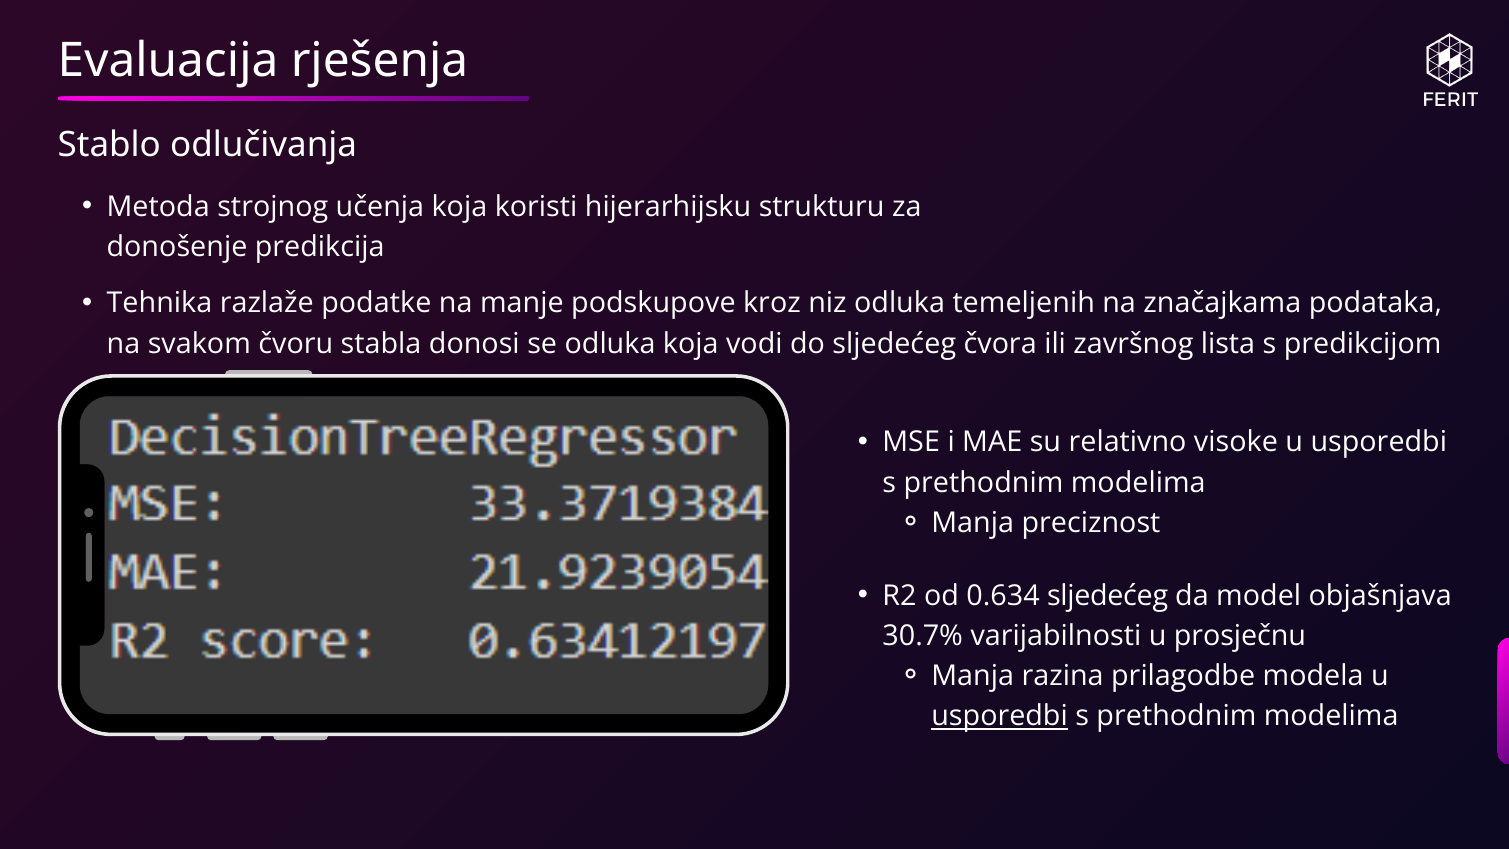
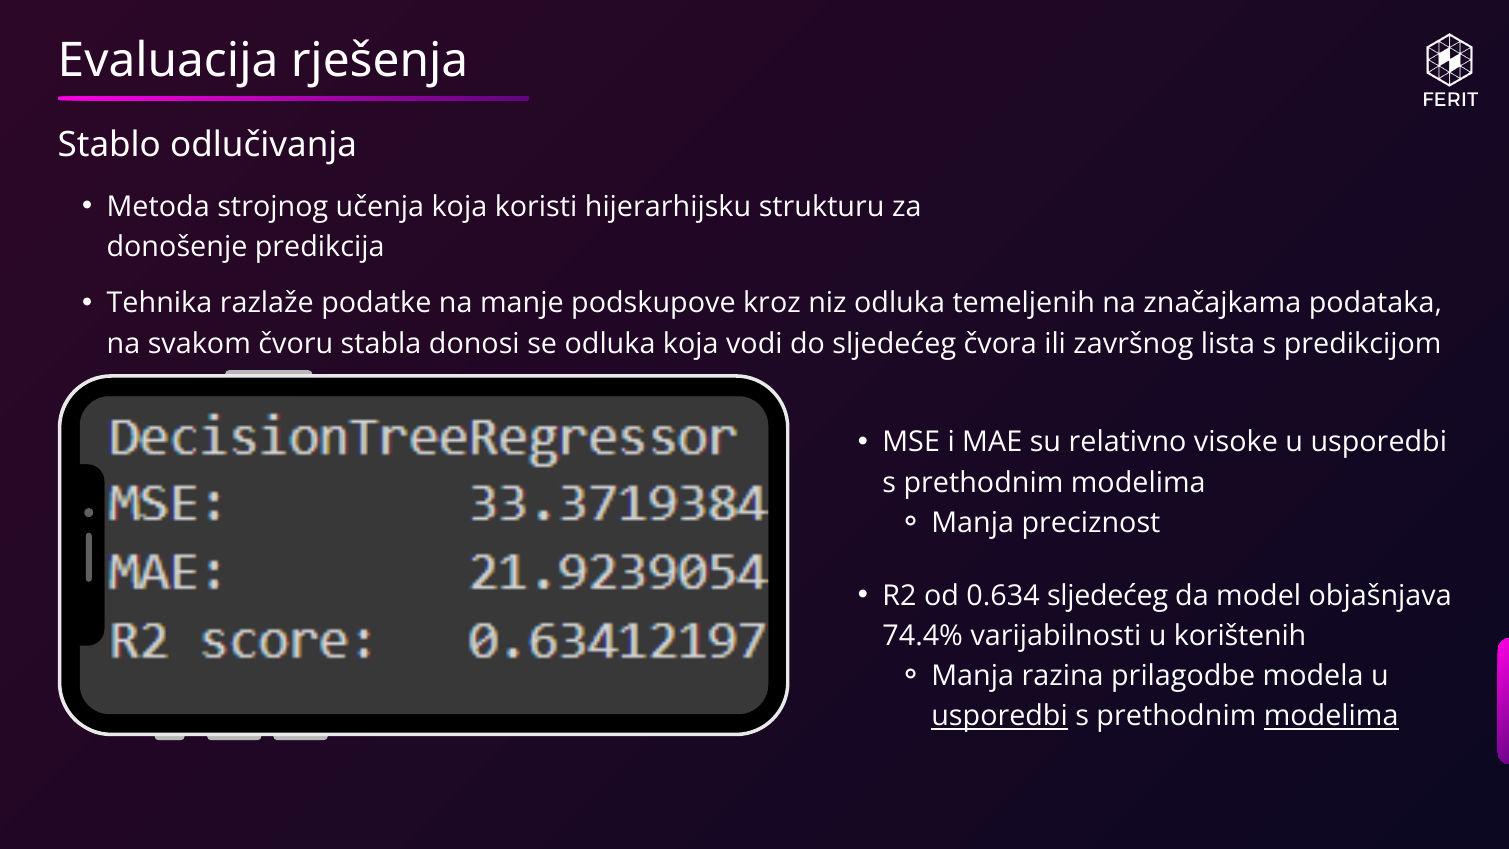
30.7%: 30.7% -> 74.4% (923, 636)
prosječnu: prosječnu -> korištenih (1240, 636)
modelima underline: none -> present (1331, 716)
